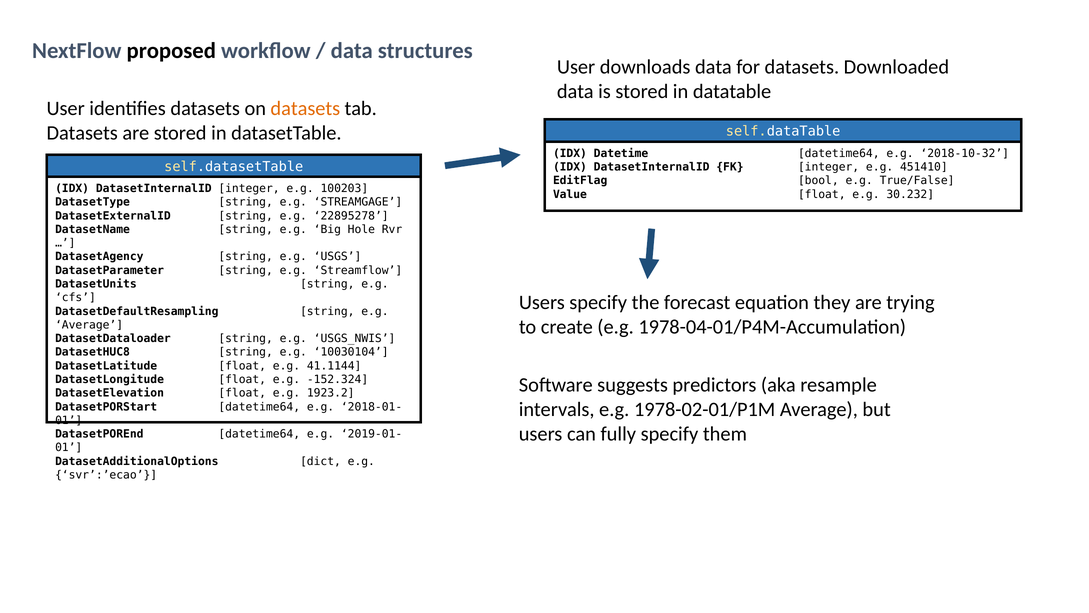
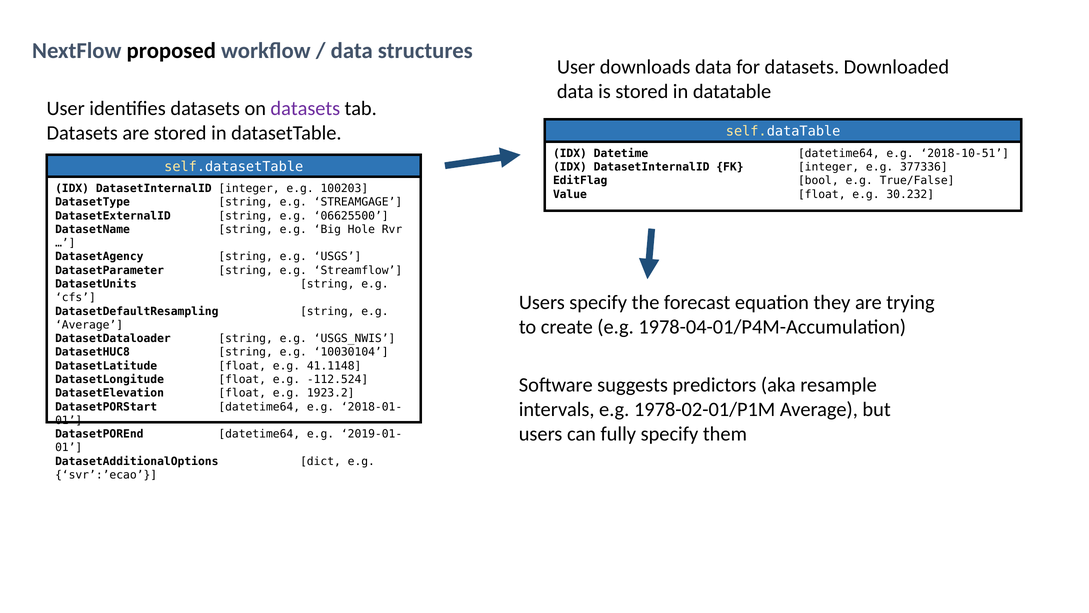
datasets colour: orange -> purple (305, 108)
2018-10-32: 2018-10-32 -> 2018-10-51 (965, 153)
451410: 451410 -> 377336 (924, 167)
22895278: 22895278 -> 06625500 (351, 216)
41.1144: 41.1144 -> 41.1148 (334, 366)
-152.324: -152.324 -> -112.524 (338, 379)
